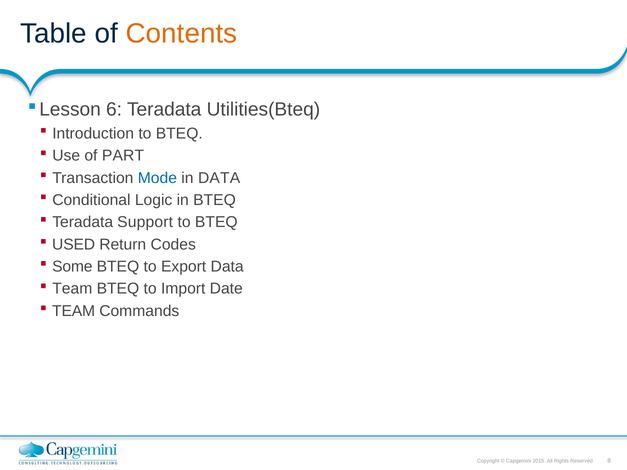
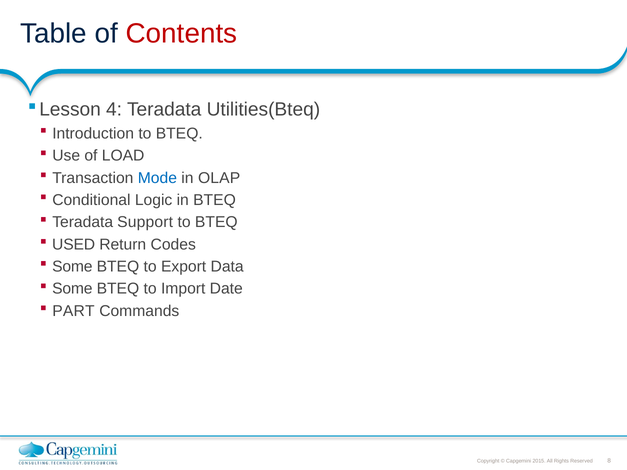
Contents colour: orange -> red (181, 34)
6: 6 -> 4 (114, 110)
PART: PART -> LOAD (123, 156)
in DATA: DATA -> OLAP (219, 178)
Team: Team -> Some (72, 289)
TEAM: TEAM -> PART (73, 311)
